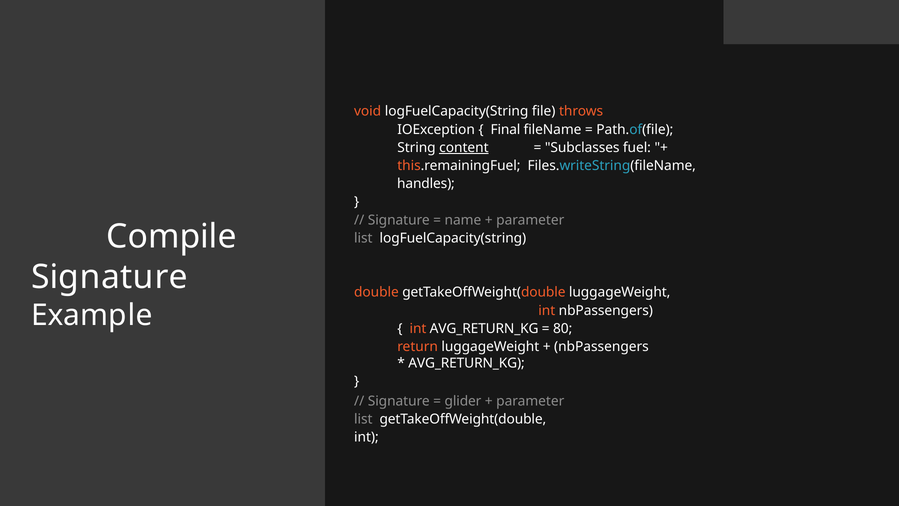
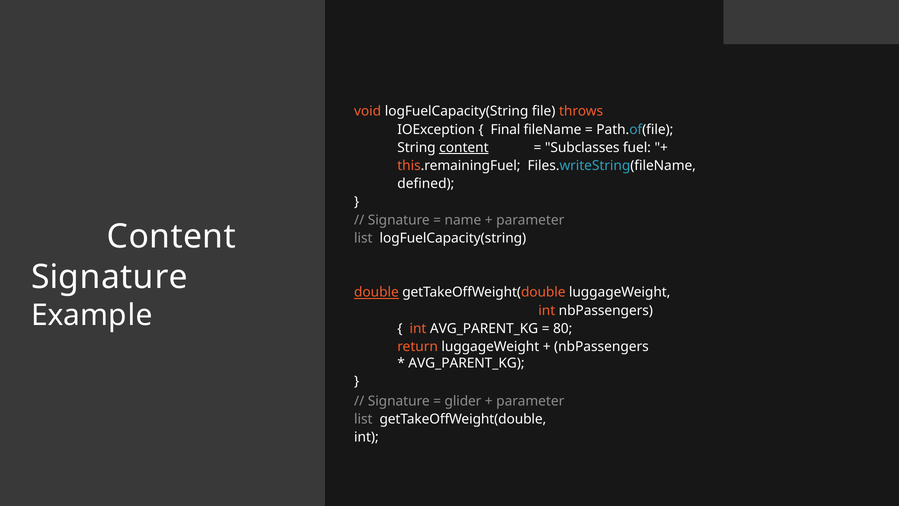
handles: handles -> defined (426, 184)
Compile: Compile -> Content (171, 237)
double underline: none -> present (376, 292)
int AVG_RETURN_KG: AVG_RETURN_KG -> AVG_PARENT_KG (484, 329)
AVG_RETURN_KG: AVG_RETURN_KG -> AVG_PARENT_KG (466, 363)
